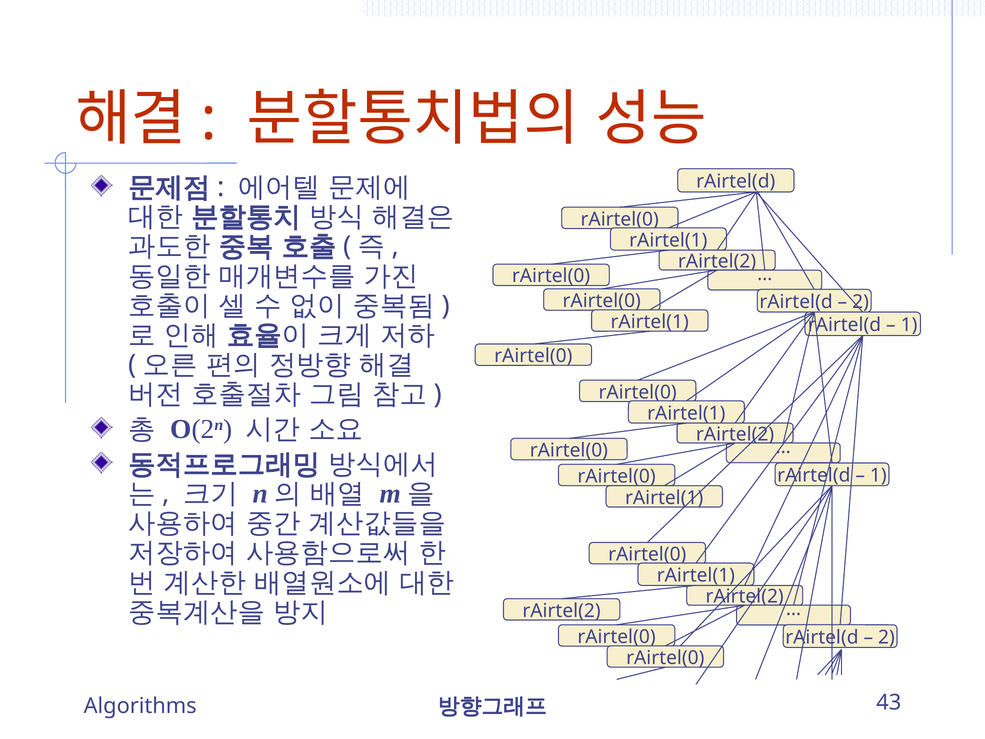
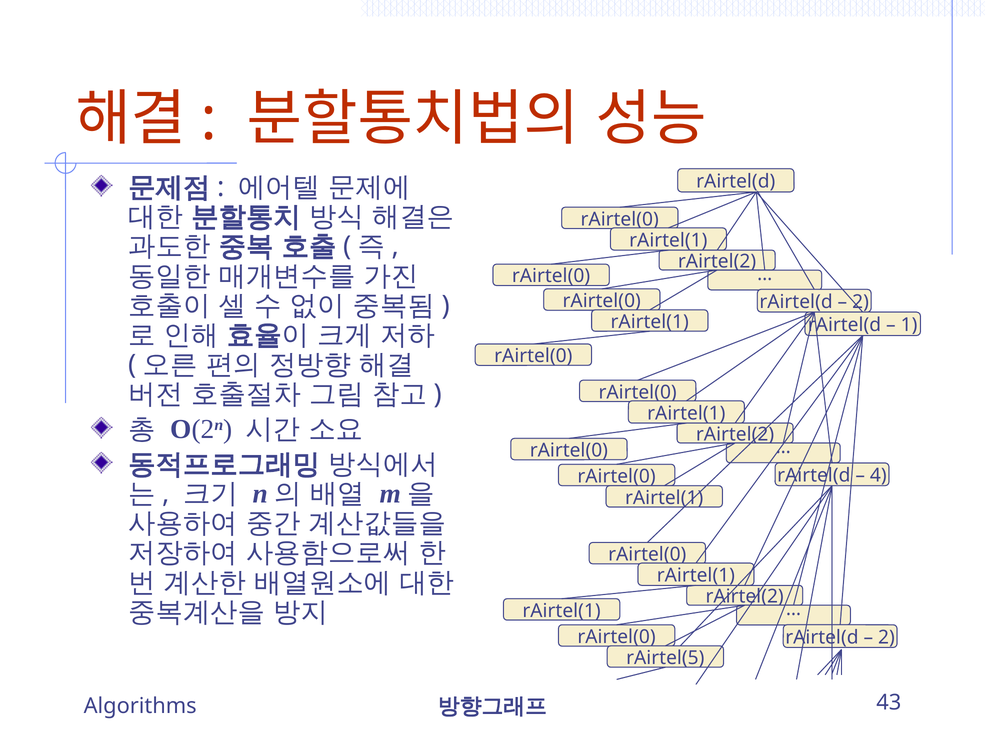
1: 1 -> 4 (878, 475)
rAirtel(2: rAirtel(2 -> rAirtel(1 (562, 611)
rAirtel(0: rAirtel(0 -> rAirtel(5 (665, 658)
